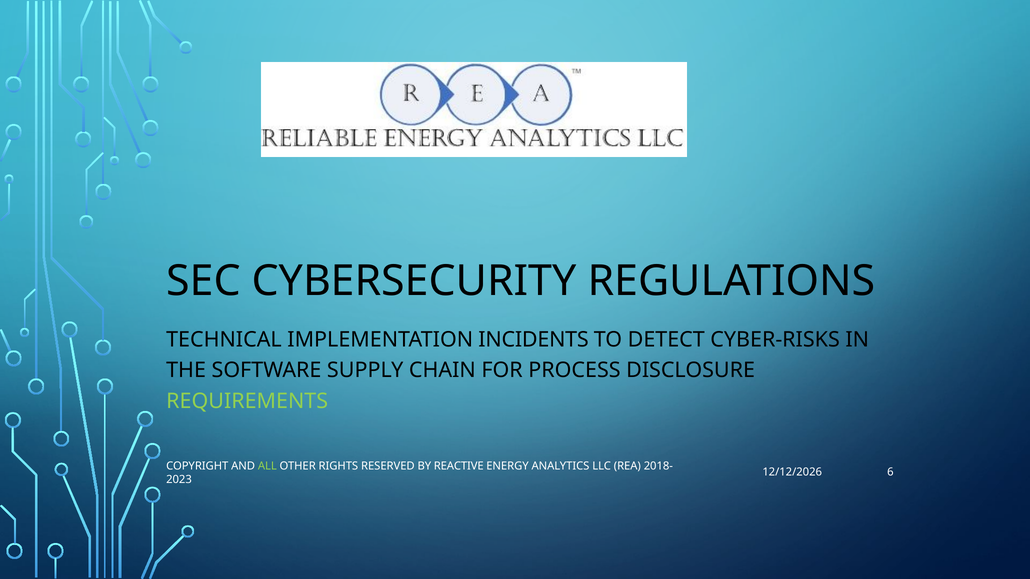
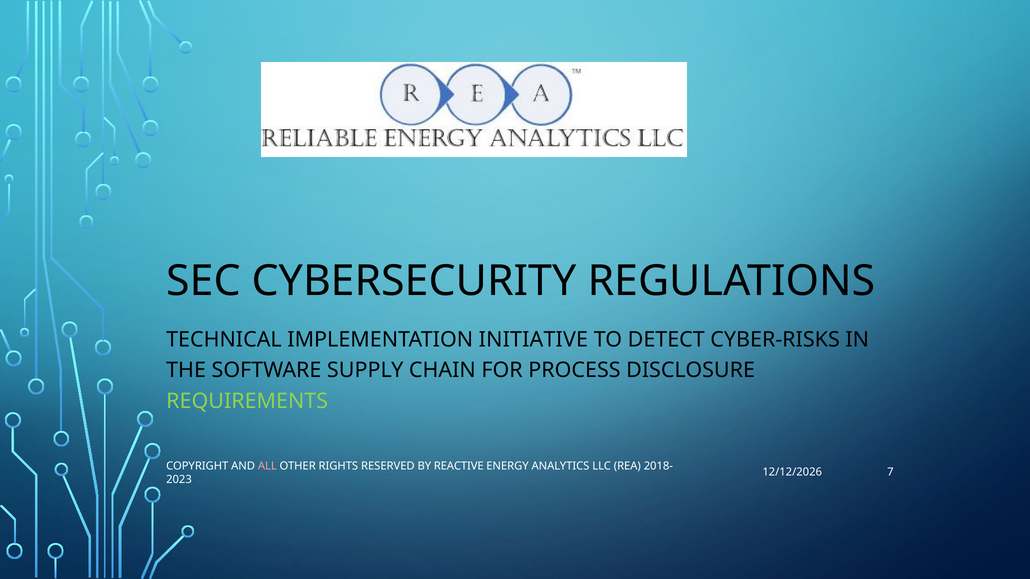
INCIDENTS: INCIDENTS -> INITIATIVE (533, 340)
ALL colour: light green -> pink (267, 466)
6: 6 -> 7 (890, 472)
